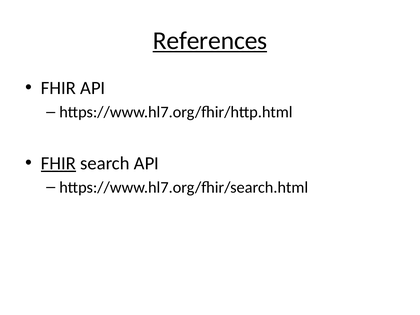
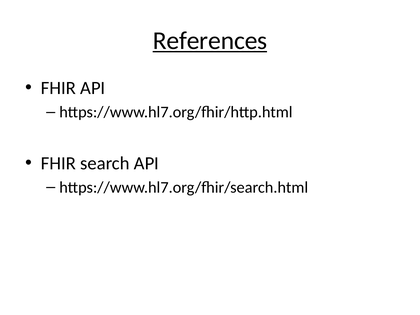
FHIR underline: present -> none (58, 163)
